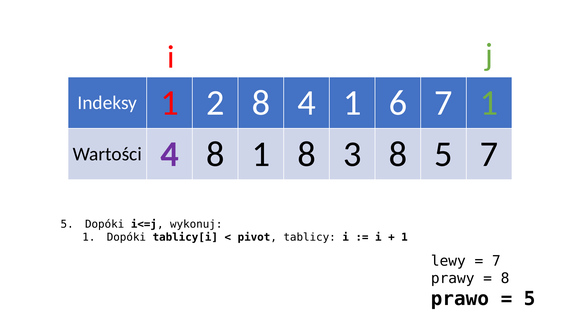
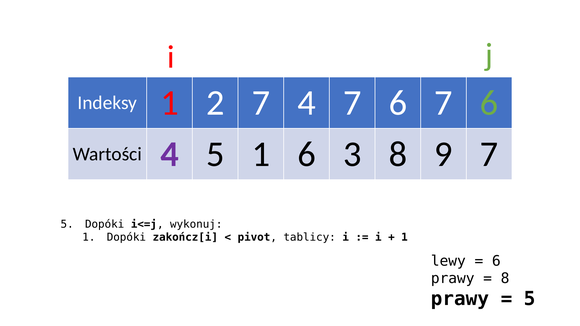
2 8: 8 -> 7 (261, 103)
4 1: 1 -> 7 (352, 103)
6 7 1: 1 -> 6 (489, 103)
4 8: 8 -> 5 (215, 154)
1 8: 8 -> 6 (307, 154)
8 5: 5 -> 9 (444, 154)
tablicy[i: tablicy[i -> zakończ[i (185, 237)
7: 7 -> 6 (496, 261)
prawo: prawo -> prawy (460, 299)
